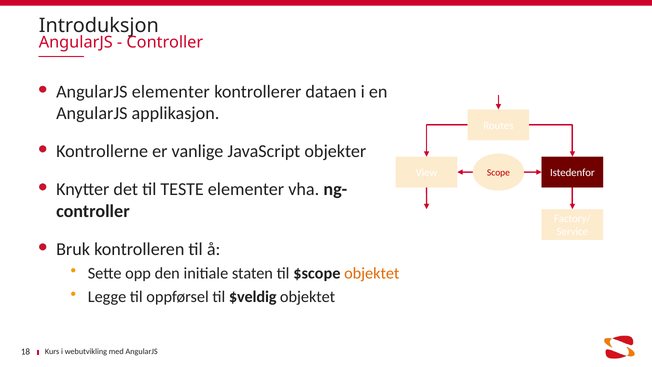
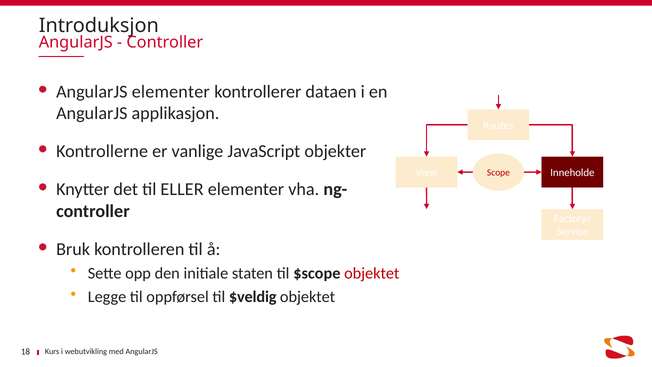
Istedenfor: Istedenfor -> Inneholde (572, 173)
TESTE: TESTE -> ELLER (182, 189)
objektet colour: orange -> red (372, 273)
